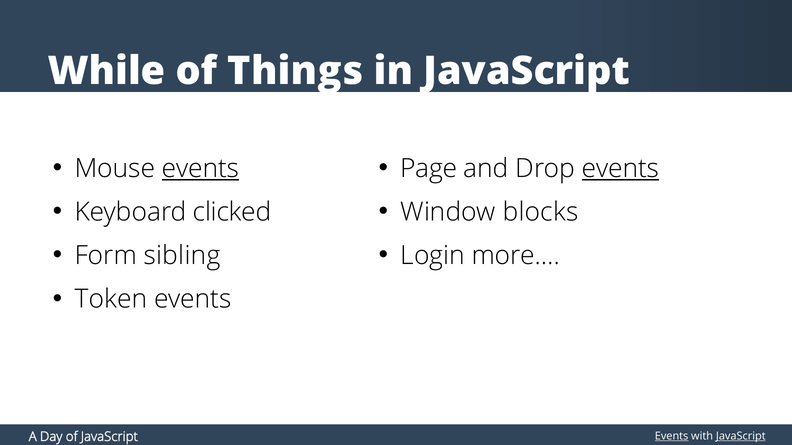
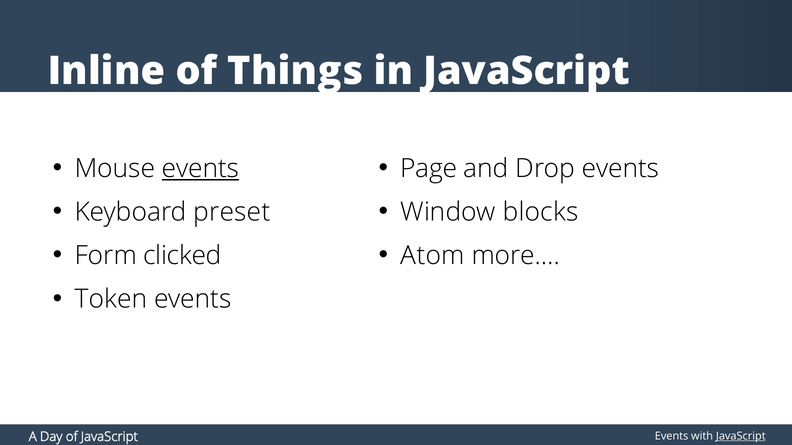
While: While -> Inline (106, 71)
events underline: present -> none (621, 169)
clicked: clicked -> preset (232, 212)
sibling: sibling -> clicked (182, 256)
Login: Login -> Atom (433, 256)
Events underline: present -> none (672, 437)
